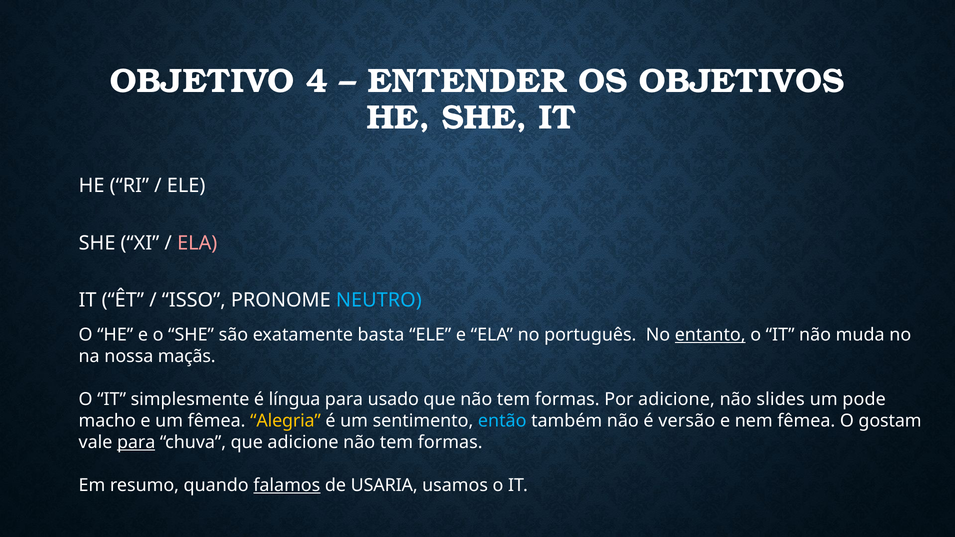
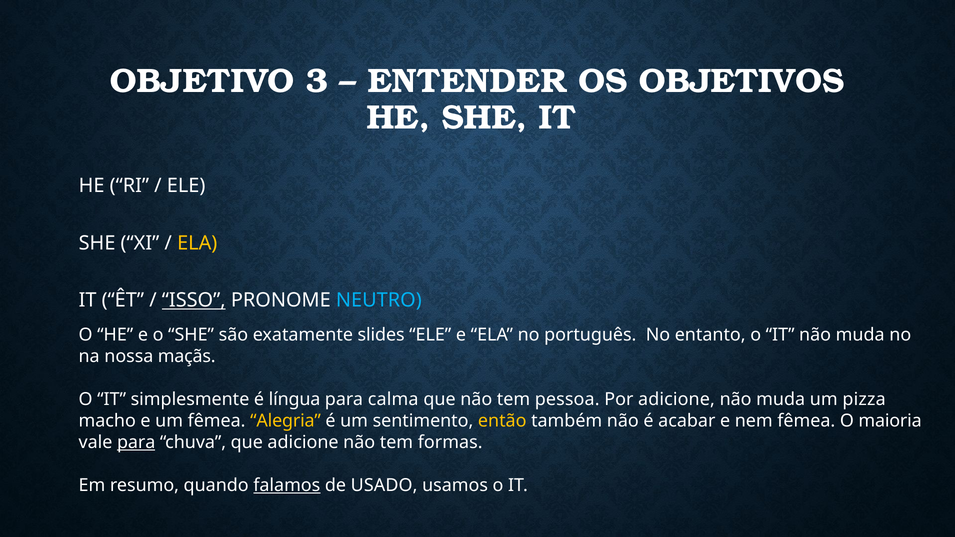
4: 4 -> 3 (317, 81)
ELA colour: pink -> yellow (197, 243)
ISSO underline: none -> present (194, 300)
basta: basta -> slides (381, 335)
entanto underline: present -> none (710, 335)
usado: usado -> calma (393, 400)
que não tem formas: formas -> pessoa (567, 400)
slides: slides -> muda (781, 400)
pode: pode -> pizza (864, 400)
então colour: light blue -> yellow (502, 421)
versão: versão -> acabar (687, 421)
gostam: gostam -> maioria (890, 421)
USARIA: USARIA -> USADO (384, 485)
